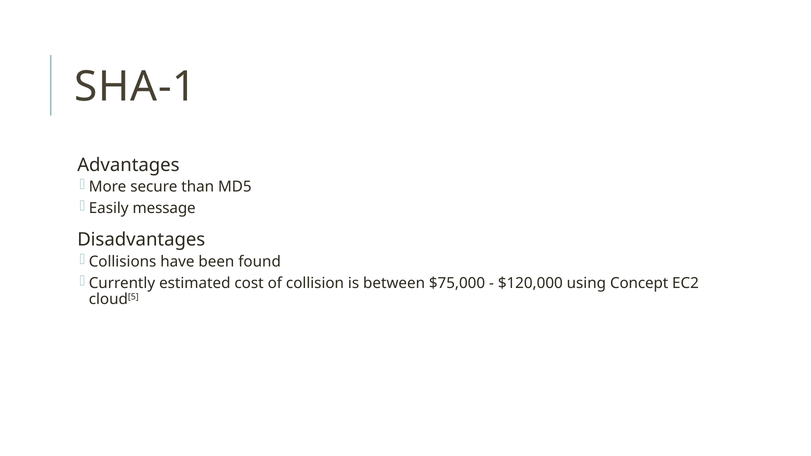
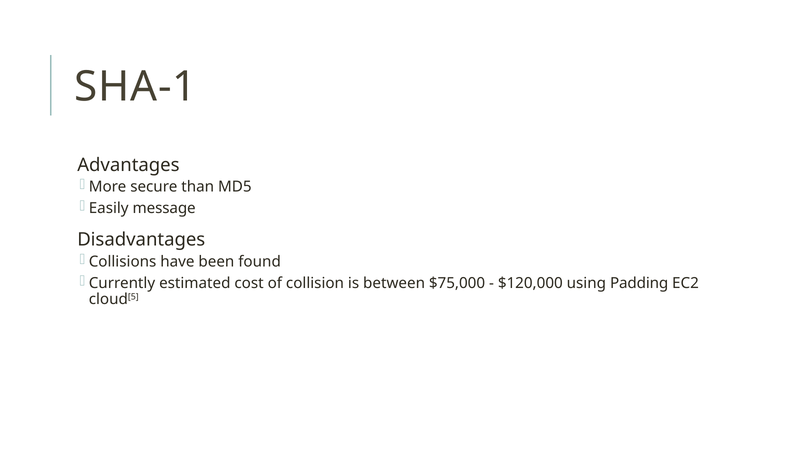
Concept: Concept -> Padding (639, 283)
